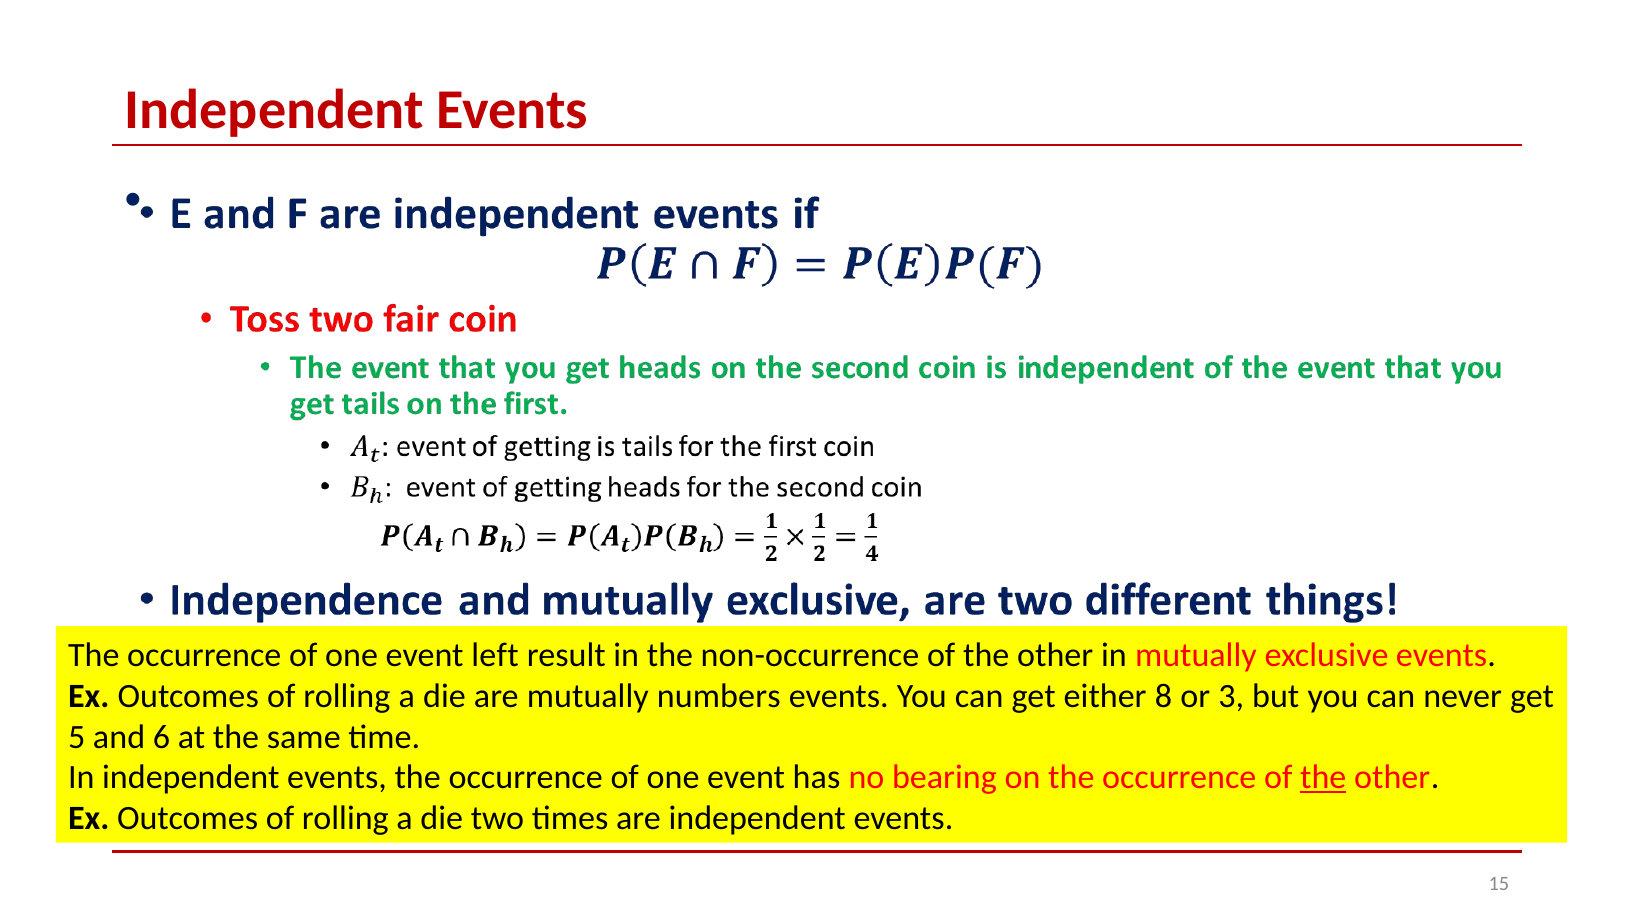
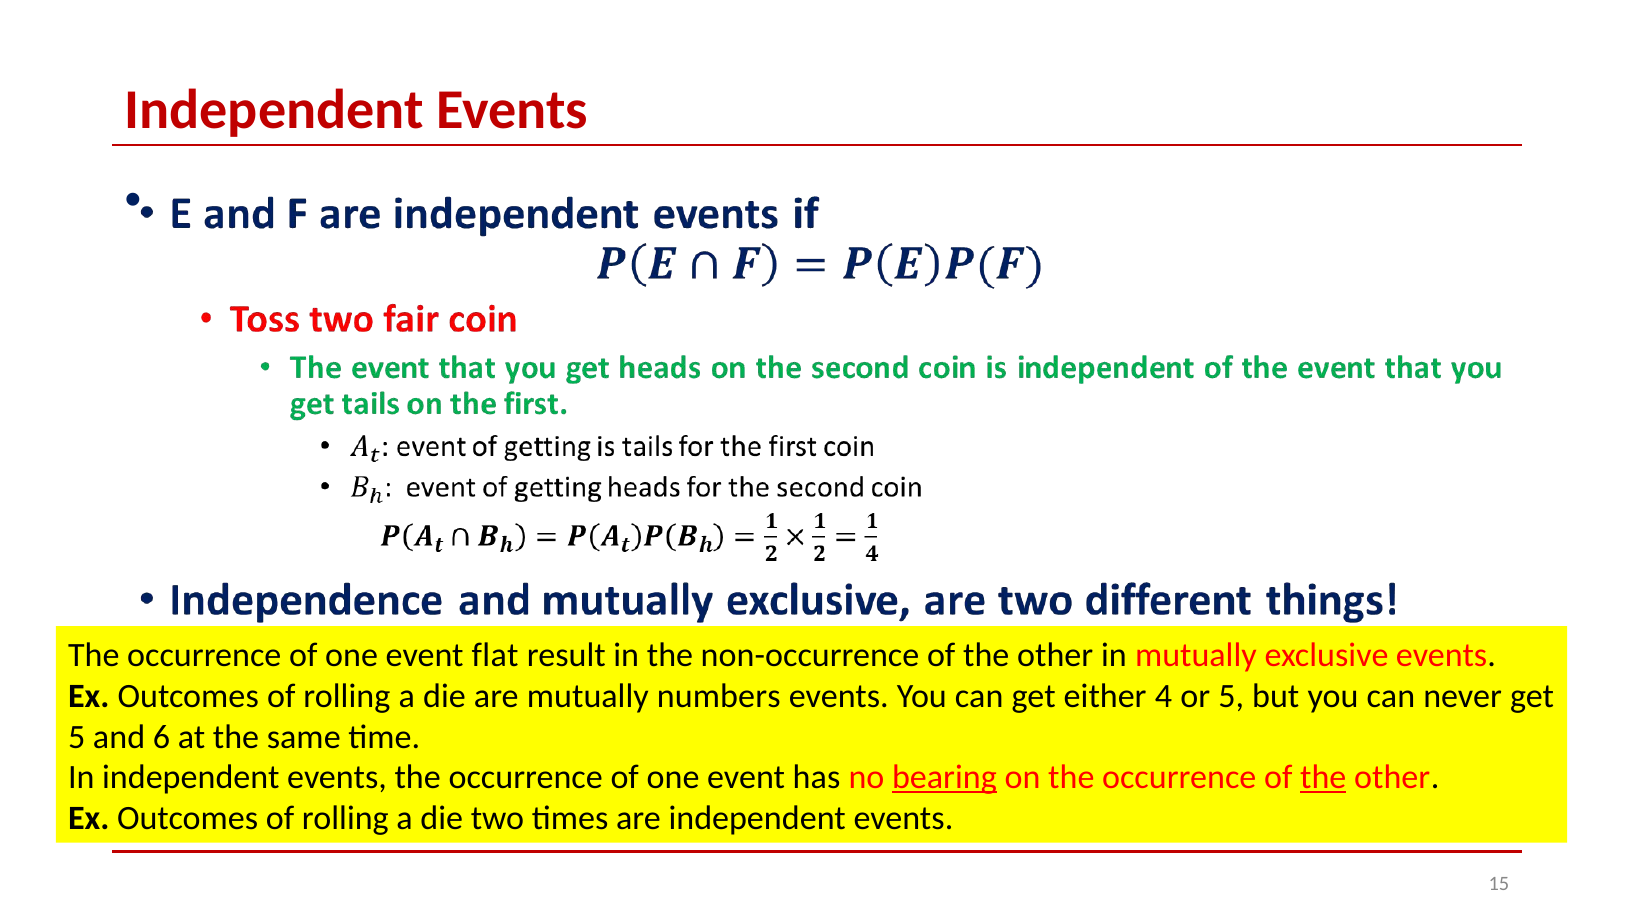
left: left -> flat (495, 655)
8: 8 -> 4 (1163, 696)
or 3: 3 -> 5 (1231, 696)
bearing underline: none -> present (944, 778)
